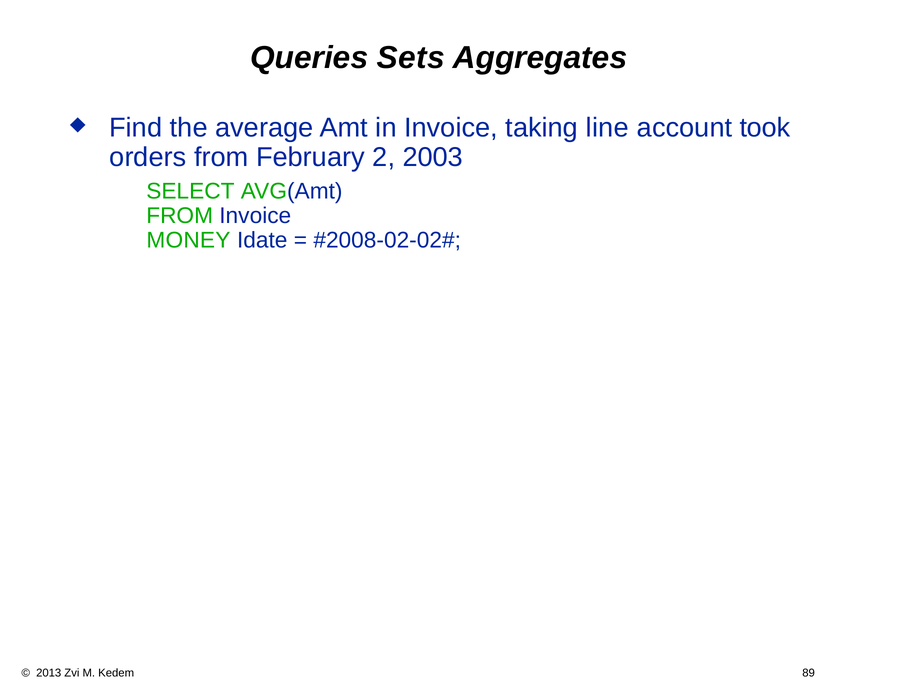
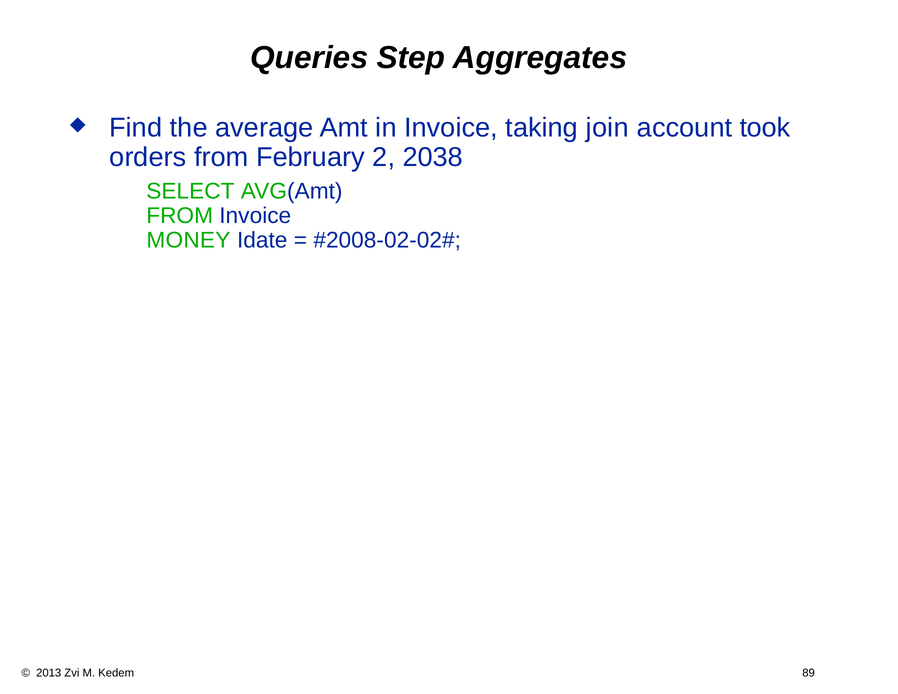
Sets: Sets -> Step (411, 58)
line: line -> join (607, 128)
2003: 2003 -> 2038 (433, 157)
